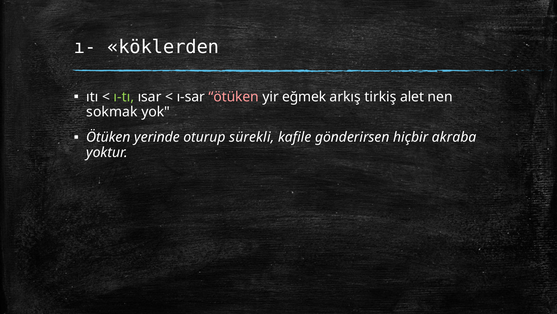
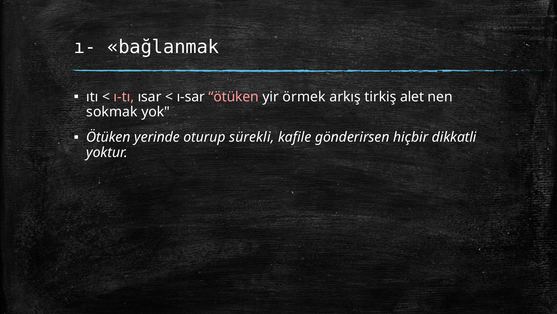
köklerden: köklerden -> bağlanmak (163, 47)
ı-tı colour: light green -> pink (124, 97)
eğmek: eğmek -> örmek (304, 97)
akraba: akraba -> dikkatli (454, 137)
